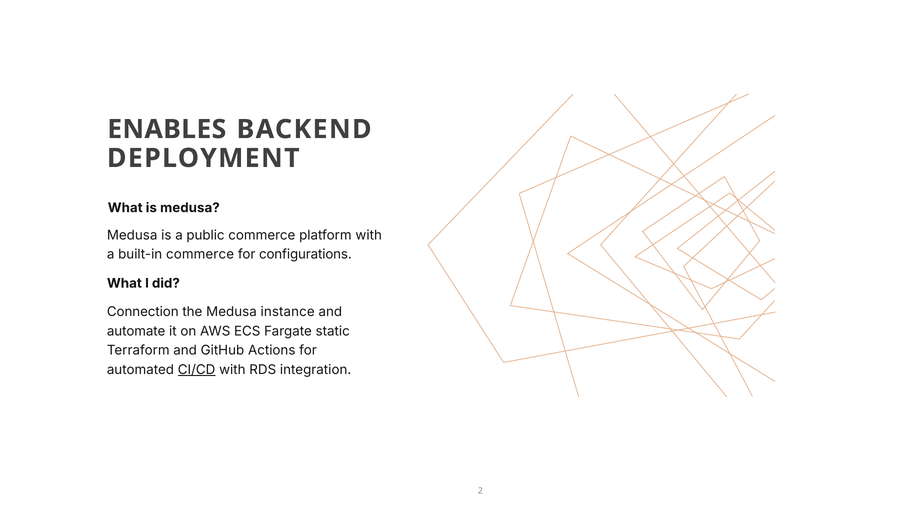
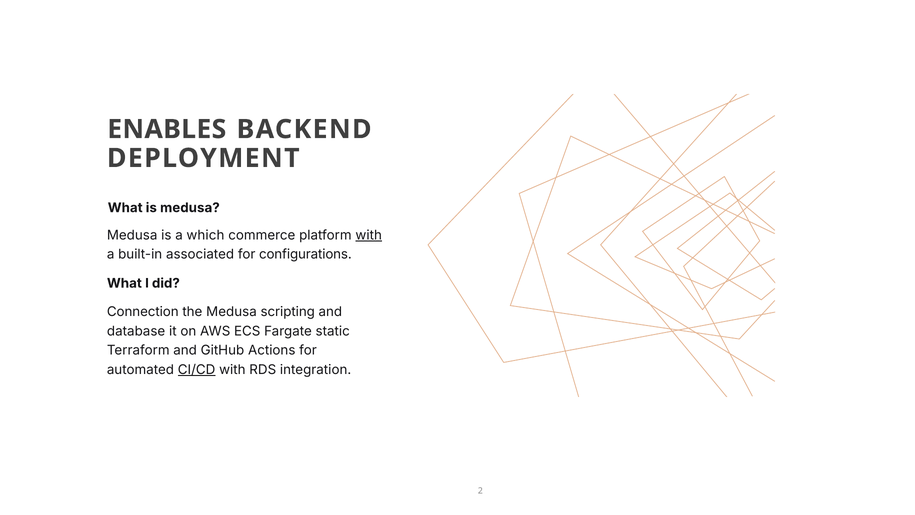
public: public -> which (205, 235)
with underline: none -> present (369, 235)
built-in commerce: commerce -> associated (200, 254)
instance: instance -> scripting (288, 312)
automate: automate -> database (136, 331)
